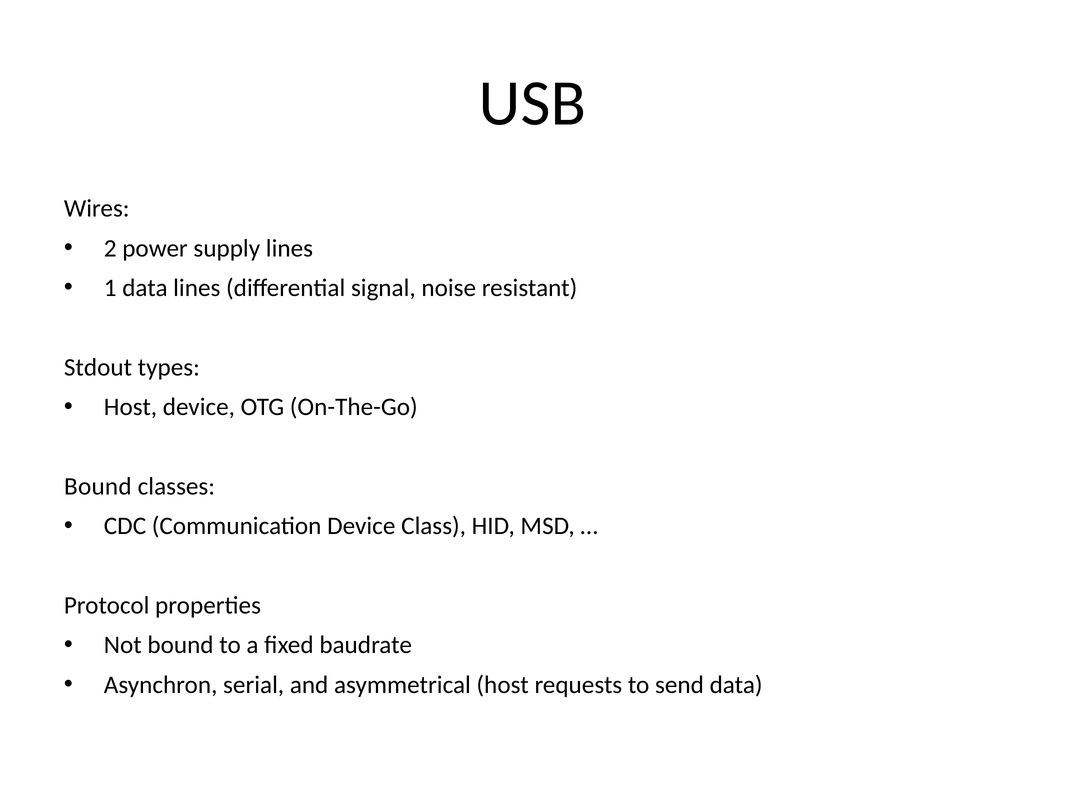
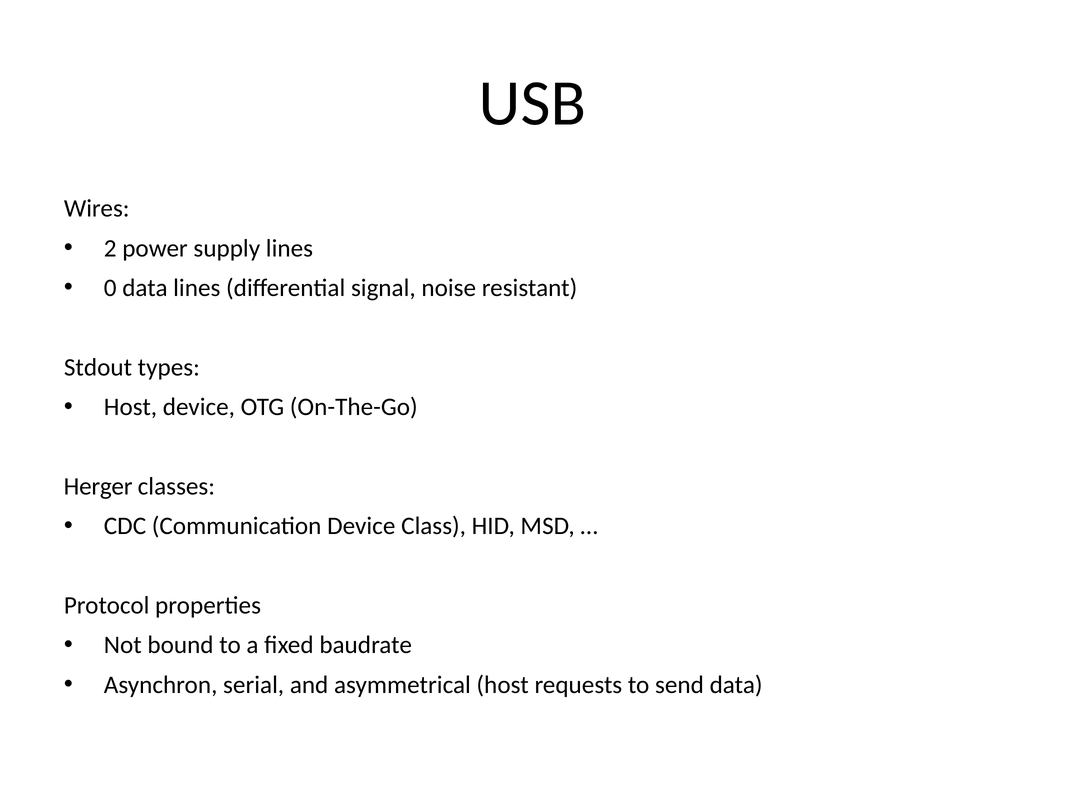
1: 1 -> 0 (110, 288)
Bound: Bound -> Herger (98, 486)
